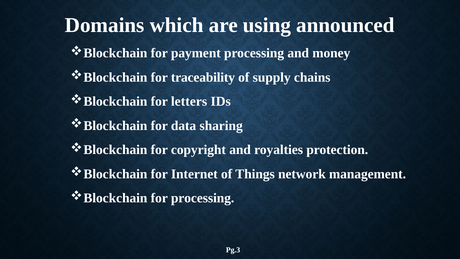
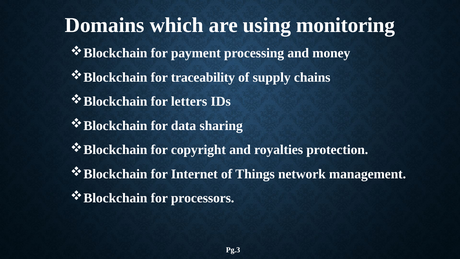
announced: announced -> monitoring (346, 25)
for processing: processing -> processors (203, 198)
